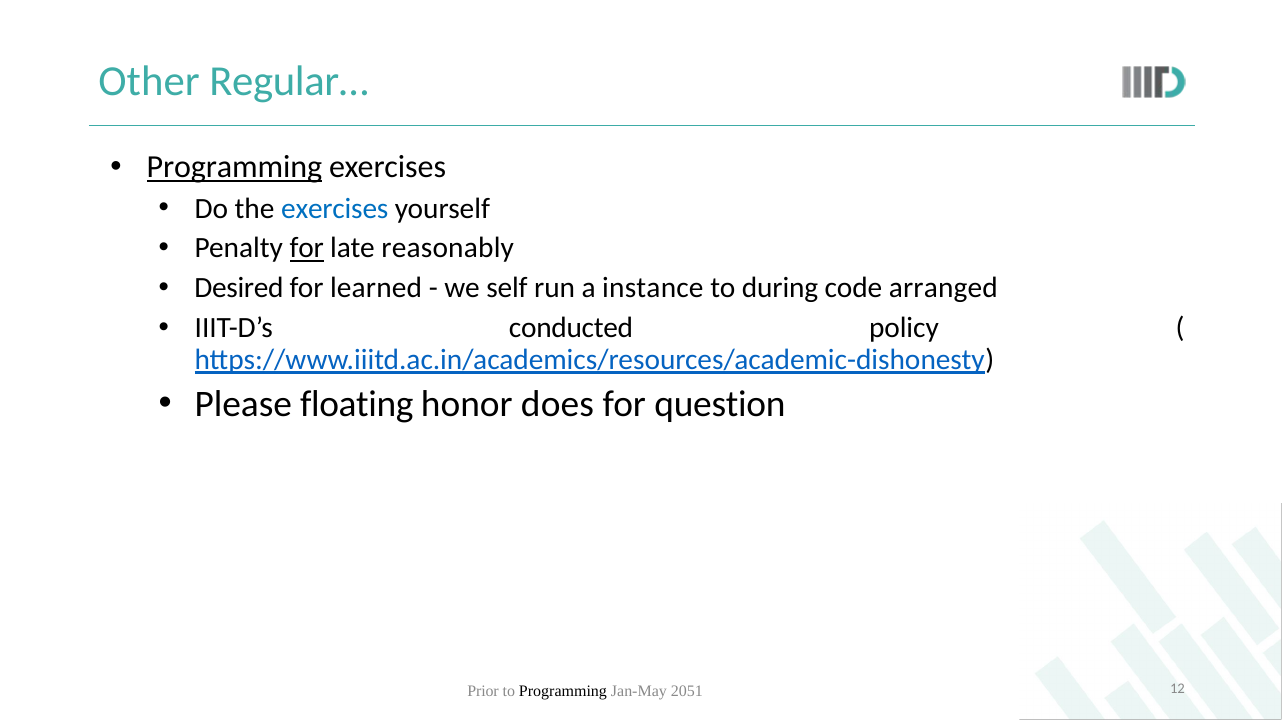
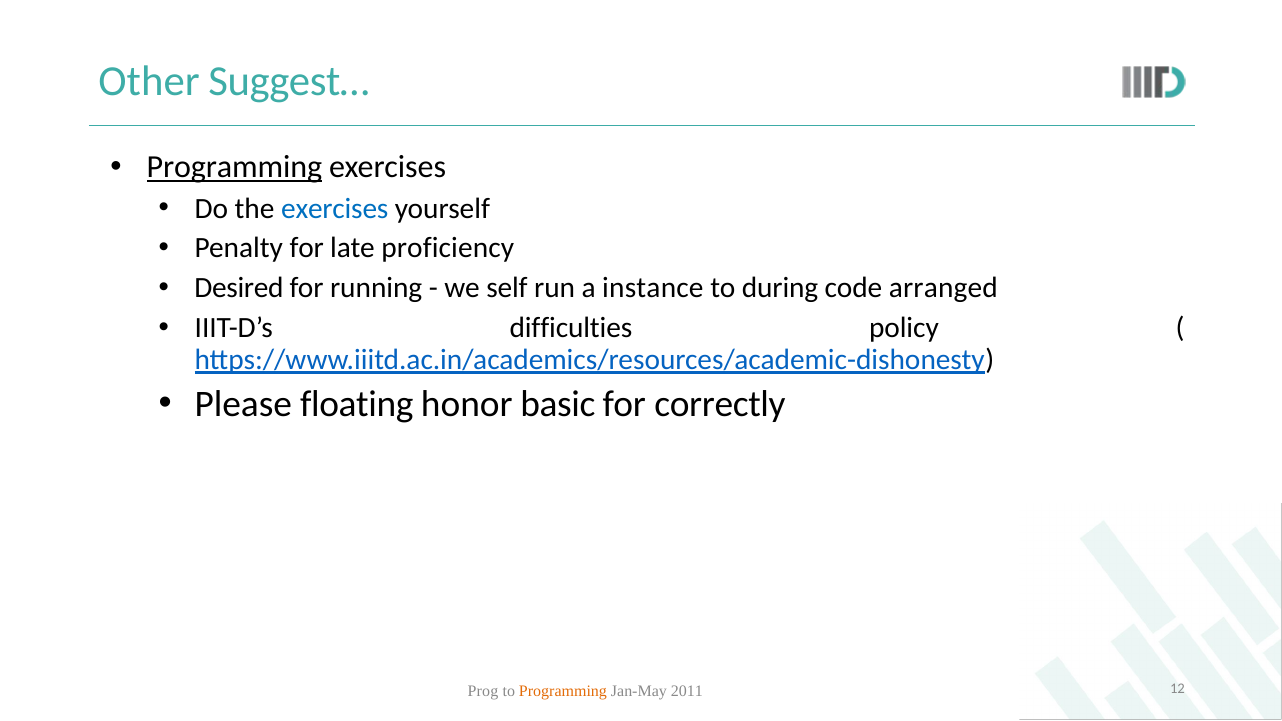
Regular…: Regular… -> Suggest… (289, 82)
for underline: present -> none (307, 248)
reasonably: reasonably -> proficiency (448, 248)
learned: learned -> running (376, 288)
conducted: conducted -> difficulties (571, 328)
does: does -> basic (558, 404)
question: question -> correctly (720, 404)
Prior: Prior -> Prog (483, 691)
Programming colour: black -> orange (563, 691)
2051: 2051 -> 2011 (687, 691)
